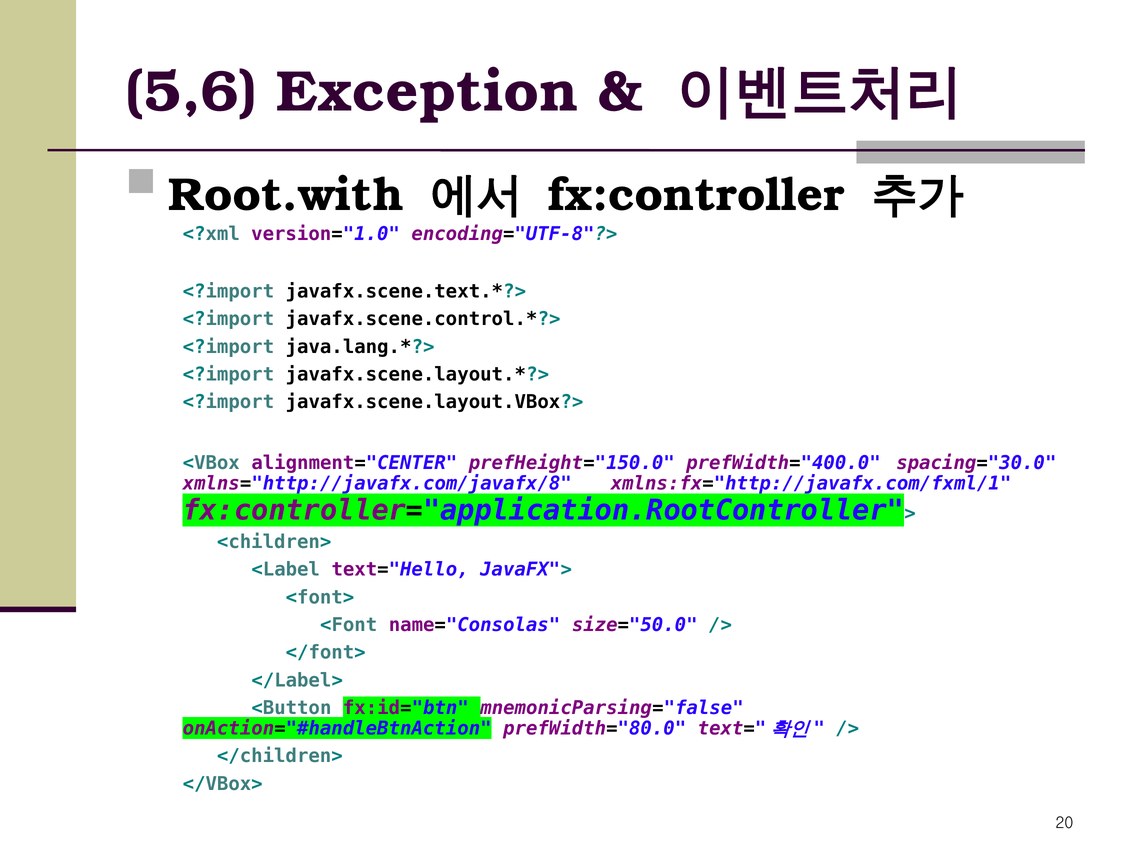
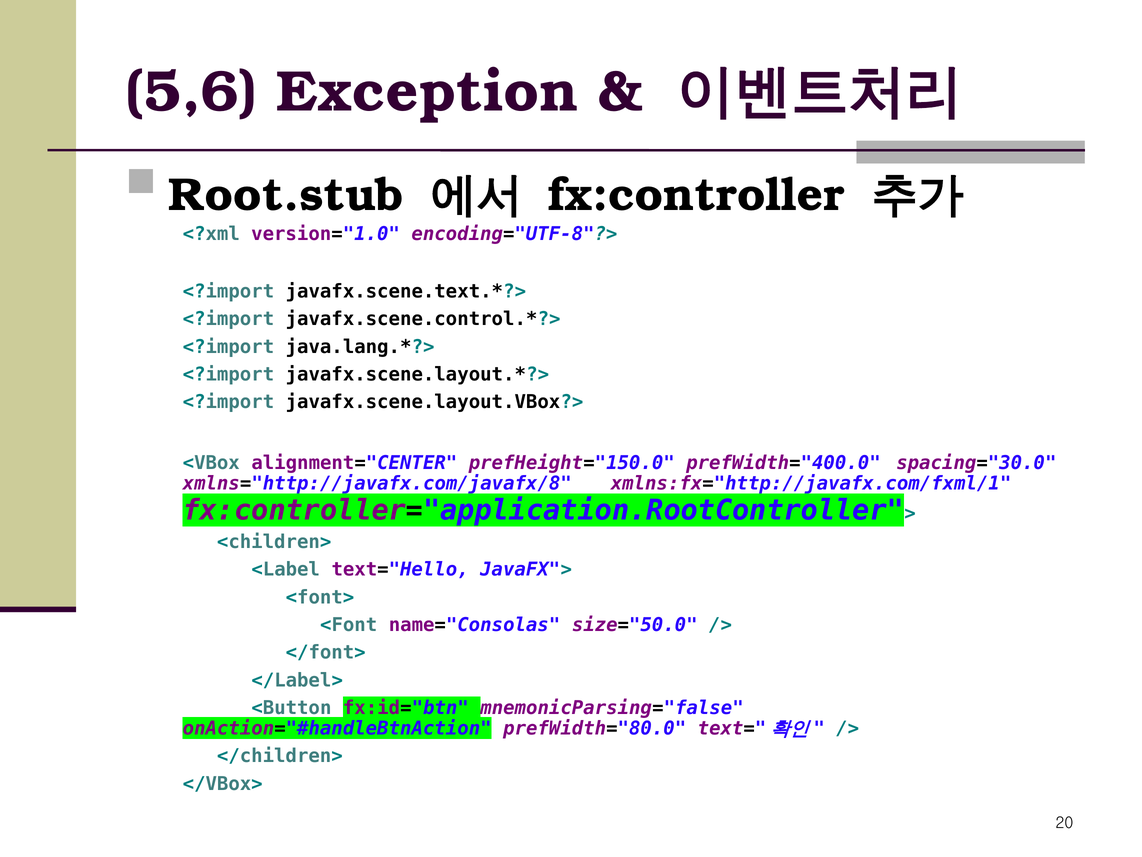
Root.with: Root.with -> Root.stub (286, 195)
